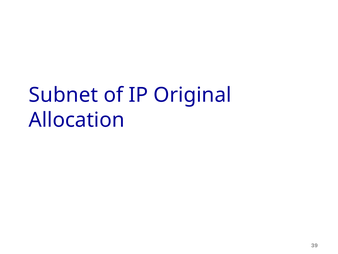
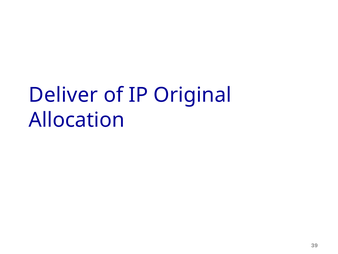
Subnet: Subnet -> Deliver (63, 95)
